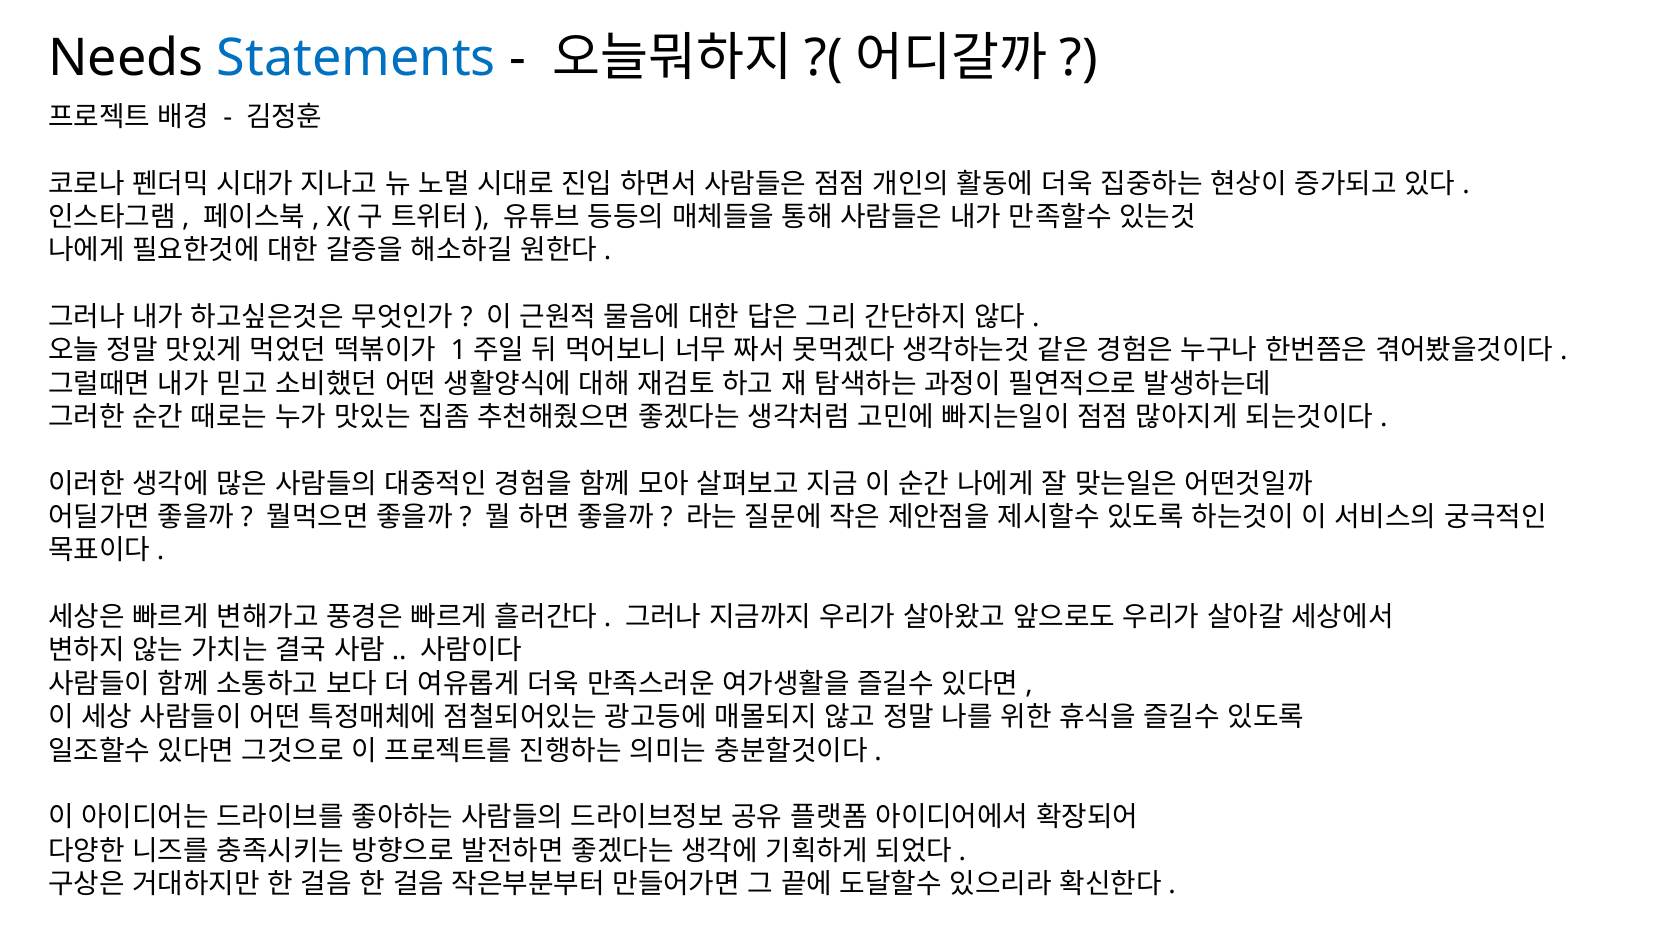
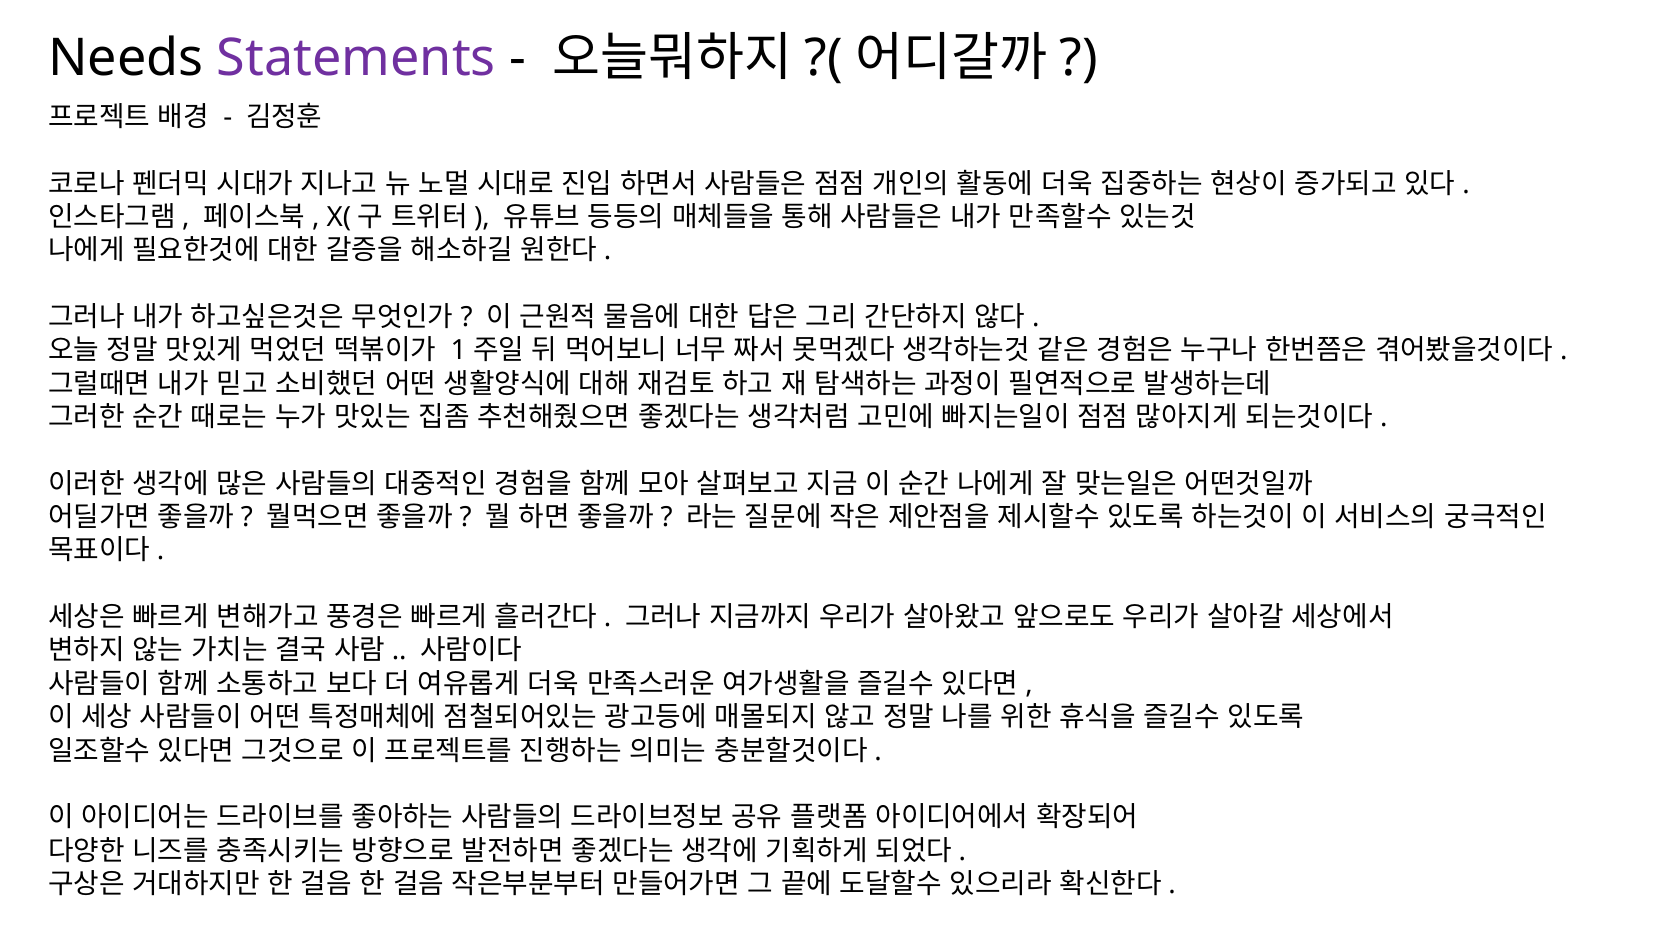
Statements colour: blue -> purple (356, 58)
